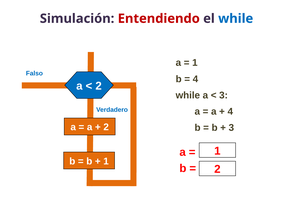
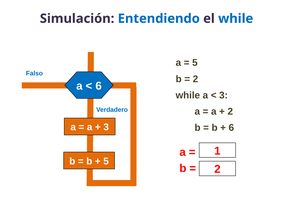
Entendiendo colour: red -> blue (159, 19)
1: 1 -> 5 (195, 63)
4: 4 -> 2 (195, 79)
2: 2 -> 6 (99, 86)
4: 4 -> 2 (230, 111)
2: 2 -> 3 (106, 127)
3: 3 -> 6 (231, 128)
1: 1 -> 5 (106, 161)
